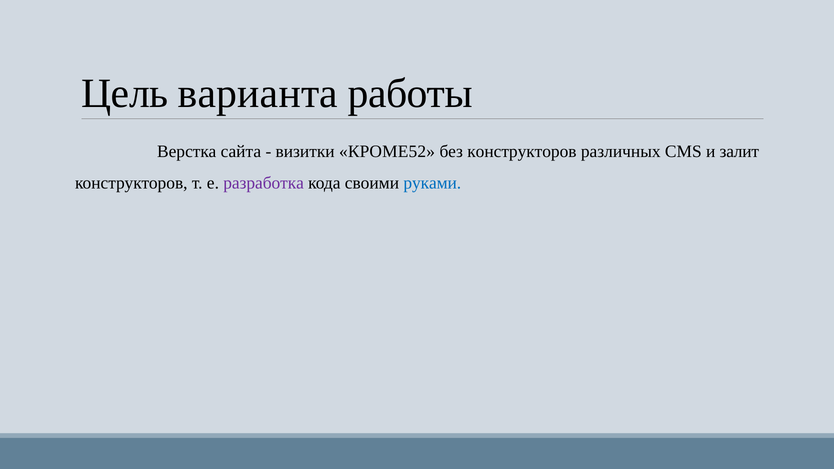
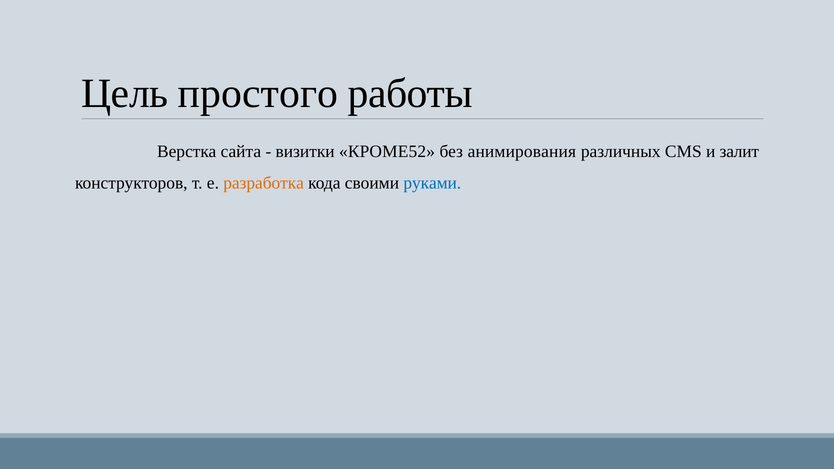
варианта: варианта -> простого (258, 93)
без конструкторов: конструкторов -> анимирования (522, 151)
разработка colour: purple -> orange (264, 183)
